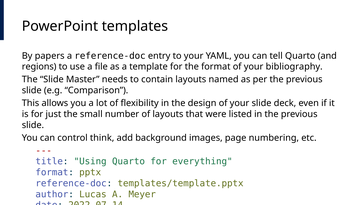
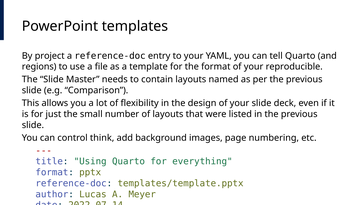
papers: papers -> project (50, 56)
bibliography: bibliography -> reproducible (294, 67)
